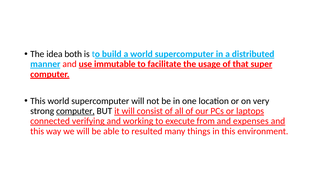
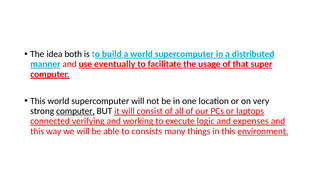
immutable: immutable -> eventually (115, 64)
from: from -> logic (206, 121)
resulted: resulted -> consists (147, 131)
environment underline: none -> present (263, 131)
